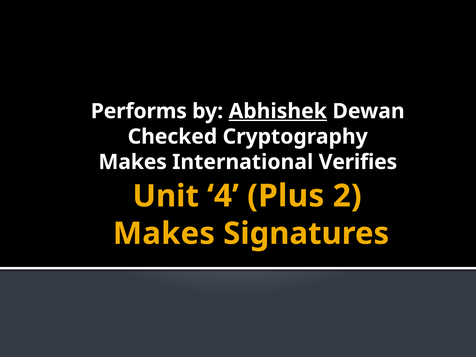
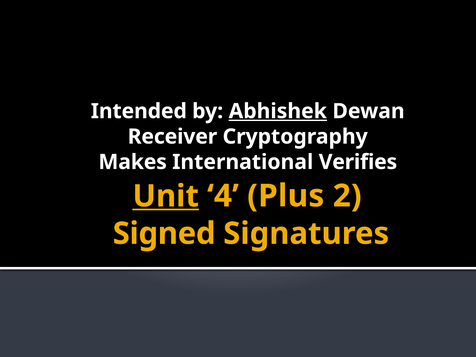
Performs: Performs -> Intended (139, 111)
Checked: Checked -> Receiver (172, 137)
Unit underline: none -> present (166, 196)
Makes: Makes -> Signed (164, 234)
